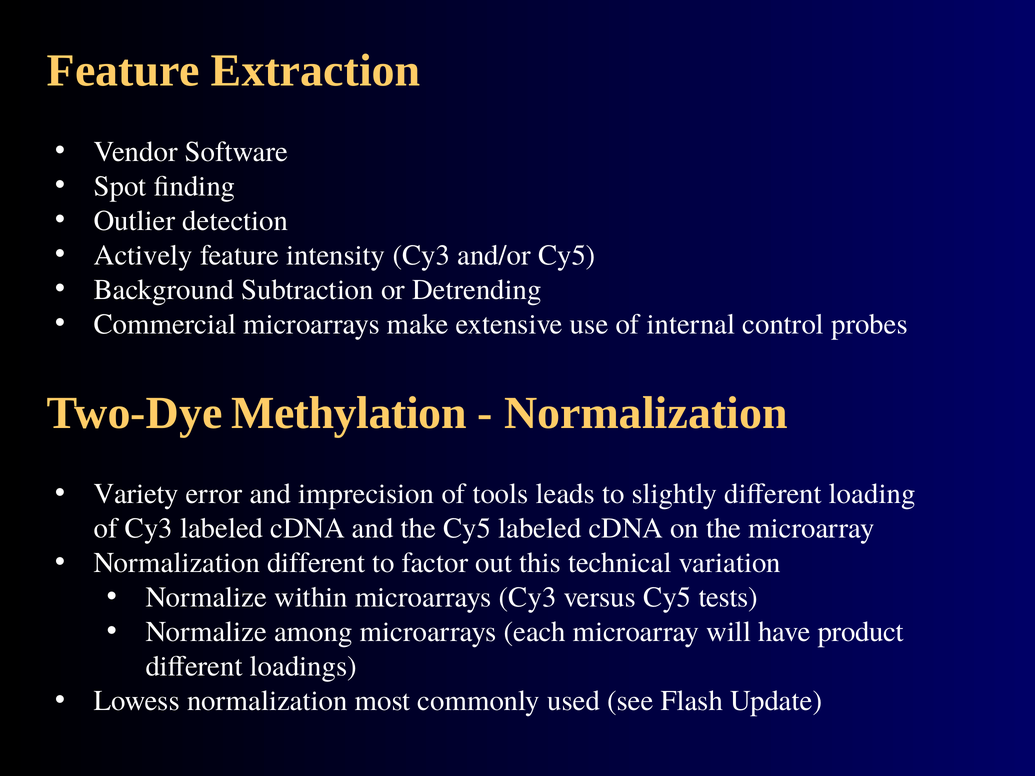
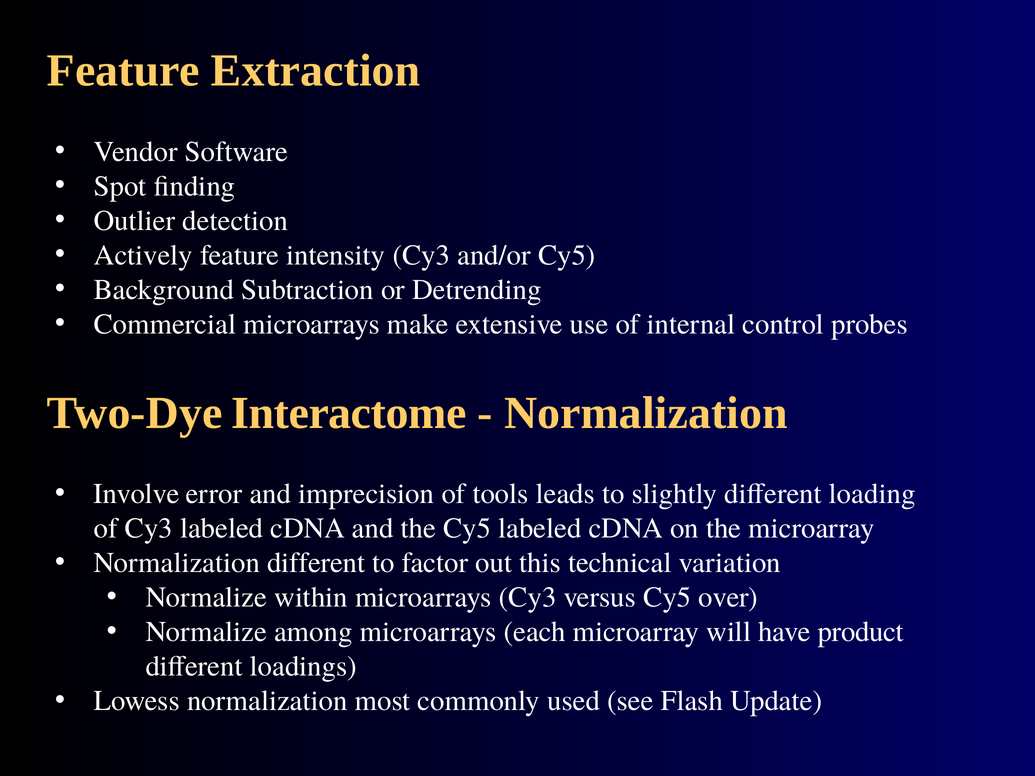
Methylation: Methylation -> Interactome (349, 413)
Variety: Variety -> Involve (136, 494)
tests: tests -> over (728, 597)
